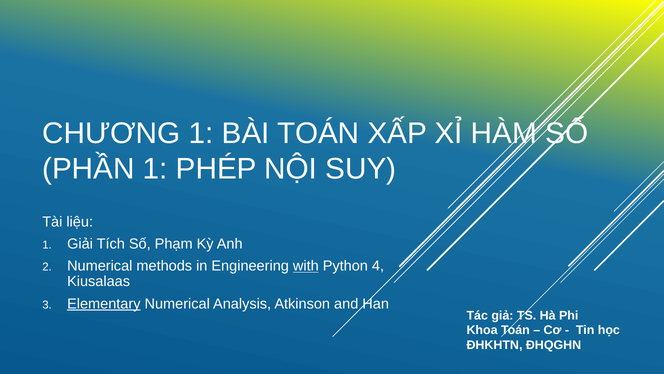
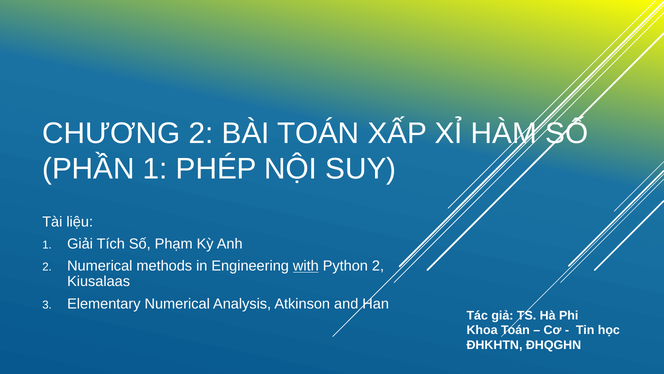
CHƯƠNG 1: 1 -> 2 (201, 133)
Python 4: 4 -> 2 (378, 266)
Elementary underline: present -> none (104, 303)
